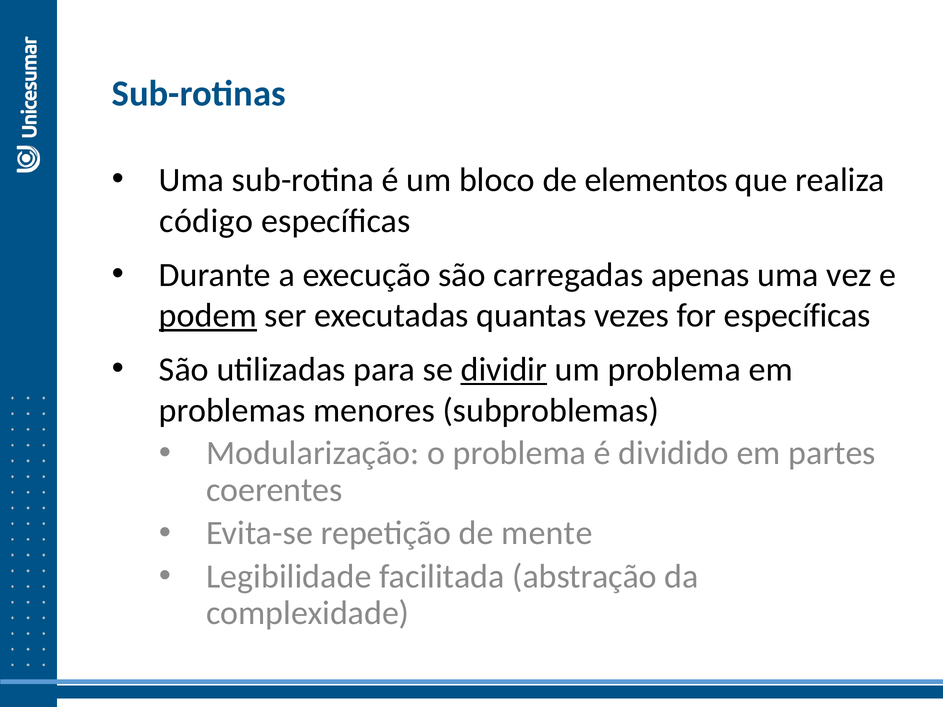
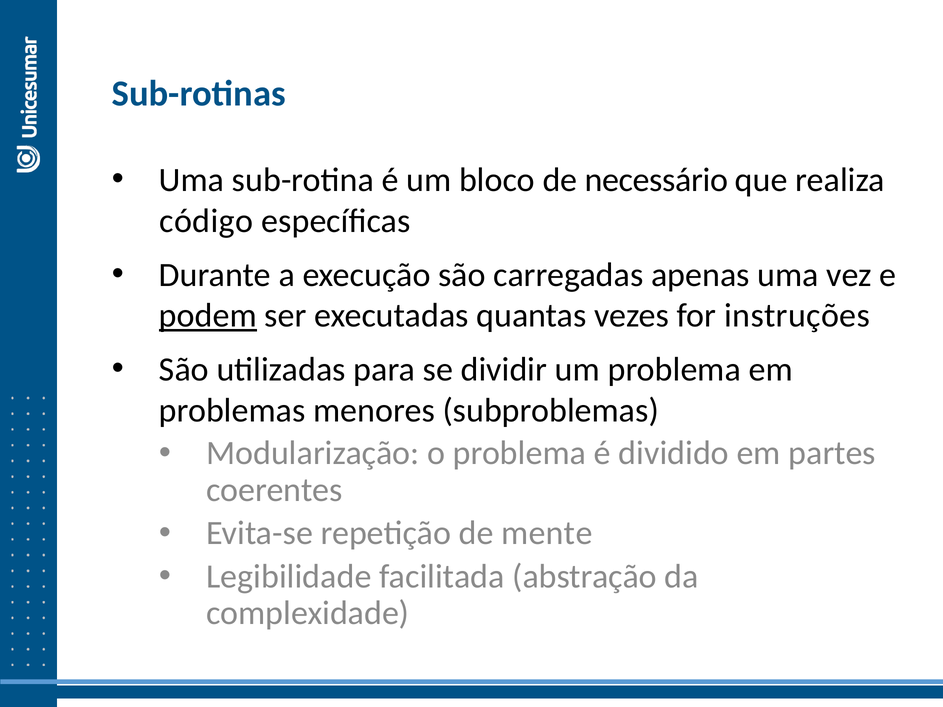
elementos: elementos -> necessário (656, 180)
for específicas: específicas -> instruções (797, 316)
dividir underline: present -> none (504, 370)
